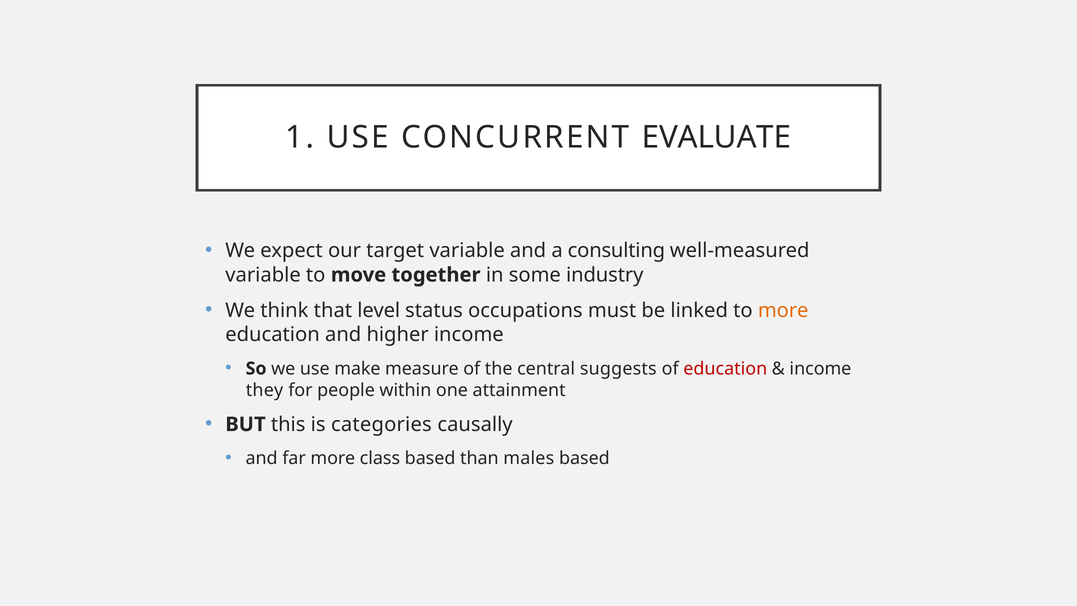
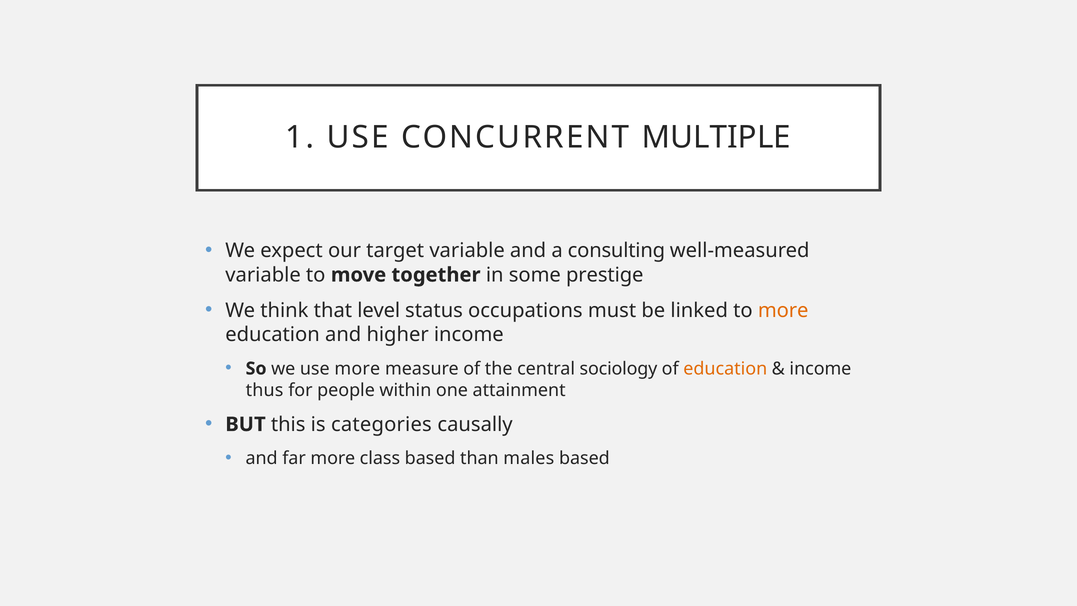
EVALUATE: EVALUATE -> MULTIPLE (716, 138)
industry: industry -> prestige (605, 275)
use make: make -> more (357, 368)
suggests: suggests -> sociology (618, 368)
education colour: red -> orange (725, 368)
they: they -> thus (265, 390)
